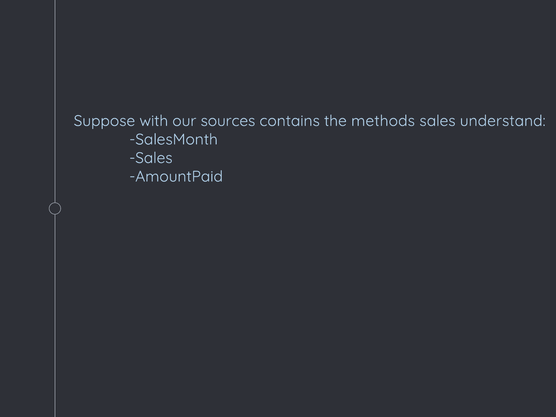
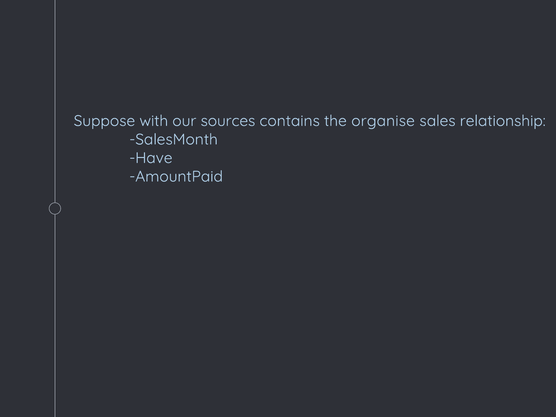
methods: methods -> organise (383, 121)
understand: understand -> relationship (503, 121)
Sales: Sales -> Have (151, 158)
